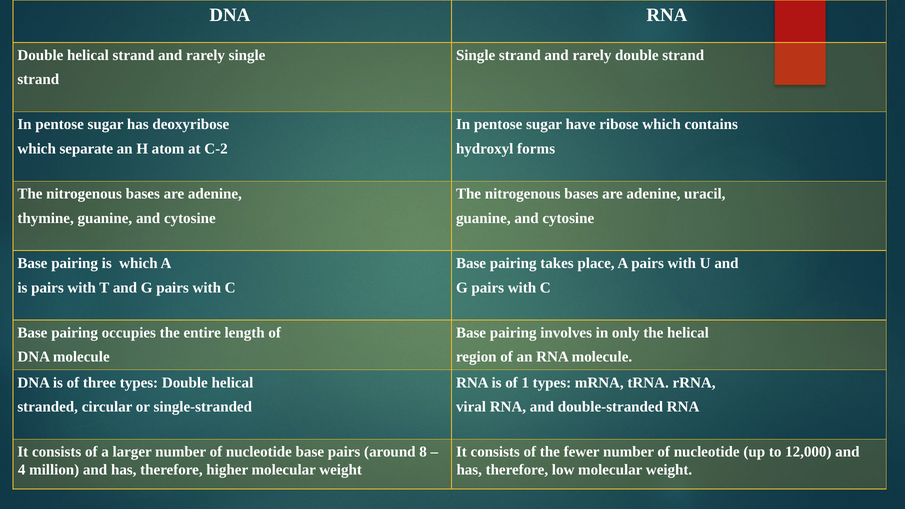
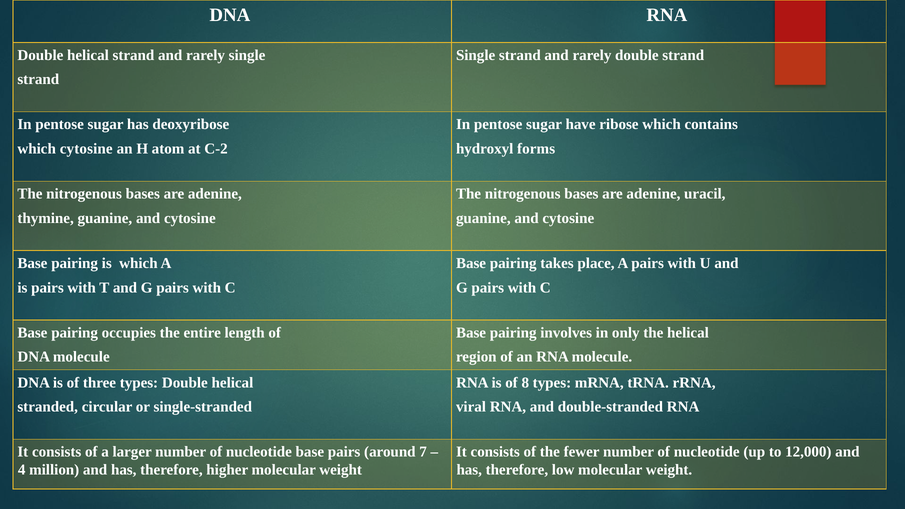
which separate: separate -> cytosine (86, 149)
1: 1 -> 8 (525, 383)
8: 8 -> 7 (423, 452)
